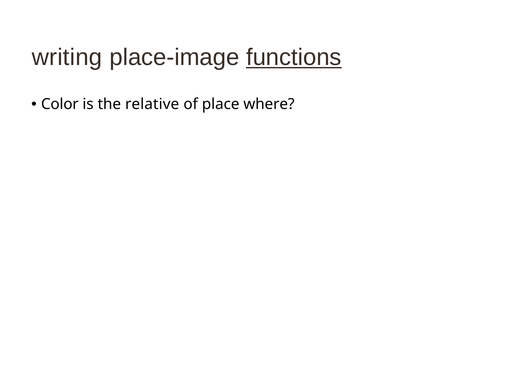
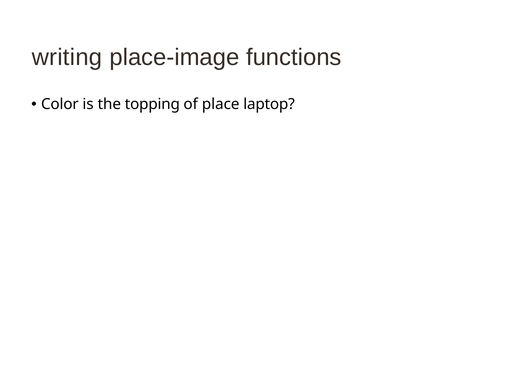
functions underline: present -> none (294, 57)
relative: relative -> topping (152, 104)
where: where -> laptop (269, 104)
